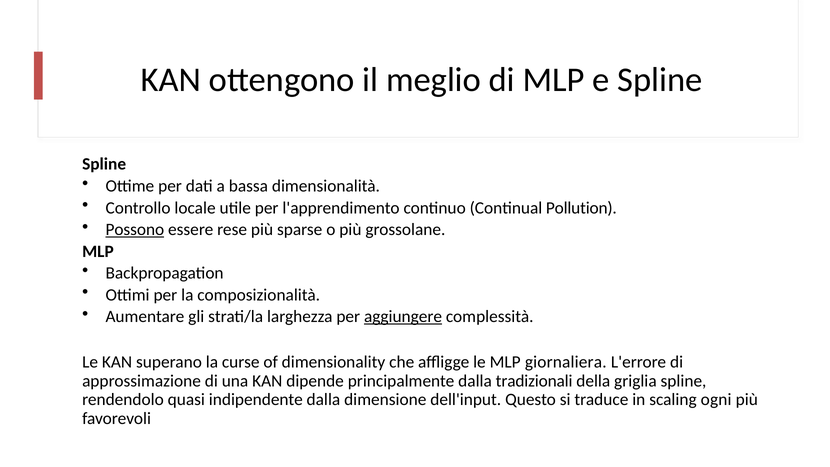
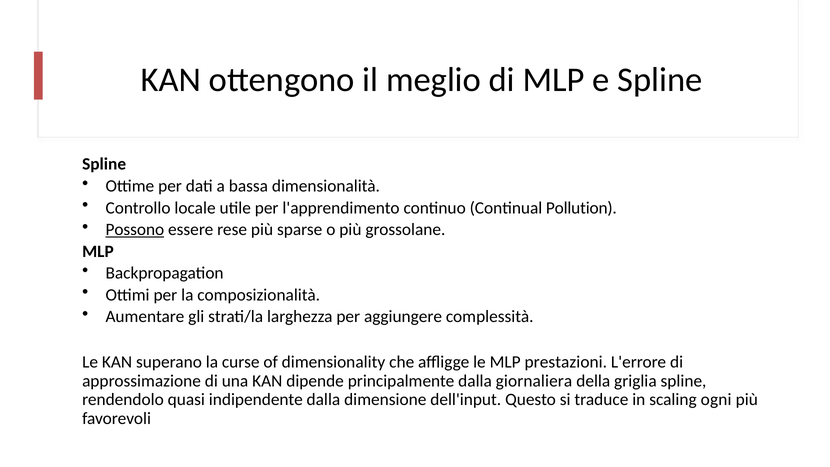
aggiungere underline: present -> none (403, 317)
giornaliera: giornaliera -> prestazioni (566, 362)
tradizionali: tradizionali -> giornaliera (534, 381)
